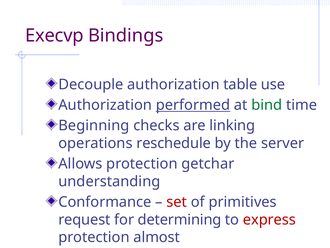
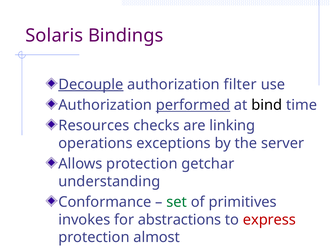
Execvp: Execvp -> Solaris (54, 35)
Decouple underline: none -> present (91, 84)
table: table -> filter (240, 84)
bind colour: green -> black (267, 105)
Beginning: Beginning -> Resources (94, 125)
reschedule: reschedule -> exceptions (174, 143)
set colour: red -> green (177, 202)
request: request -> invokes (84, 219)
determining: determining -> abstractions (180, 219)
